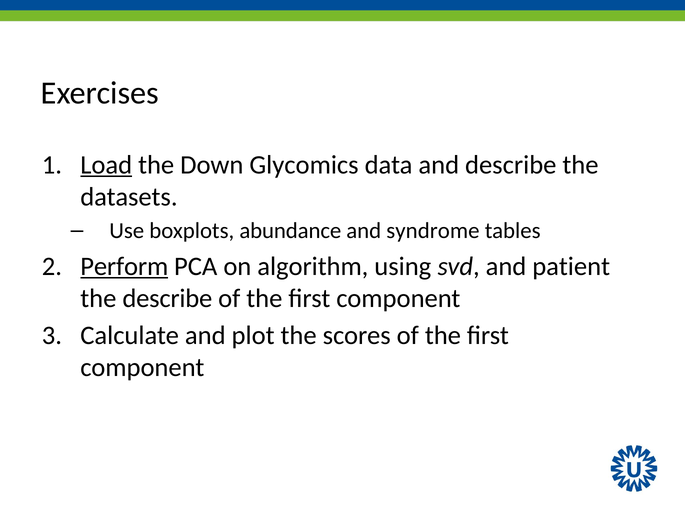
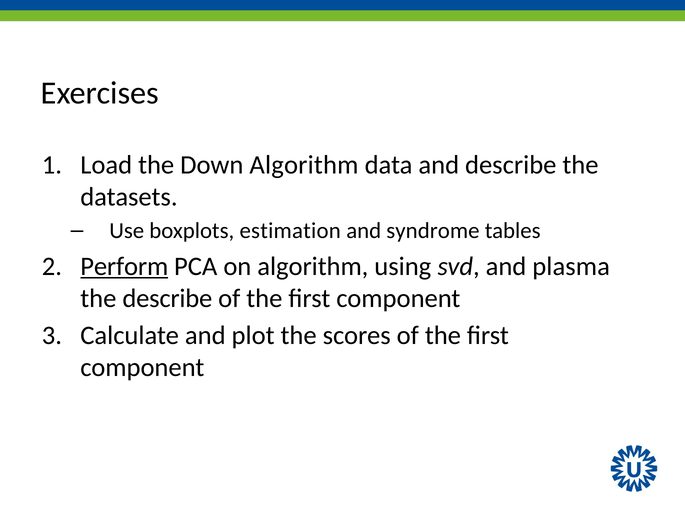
Load underline: present -> none (106, 165)
Down Glycomics: Glycomics -> Algorithm (304, 165)
abundance: abundance -> estimation (290, 231)
patient: patient -> plasma (571, 266)
